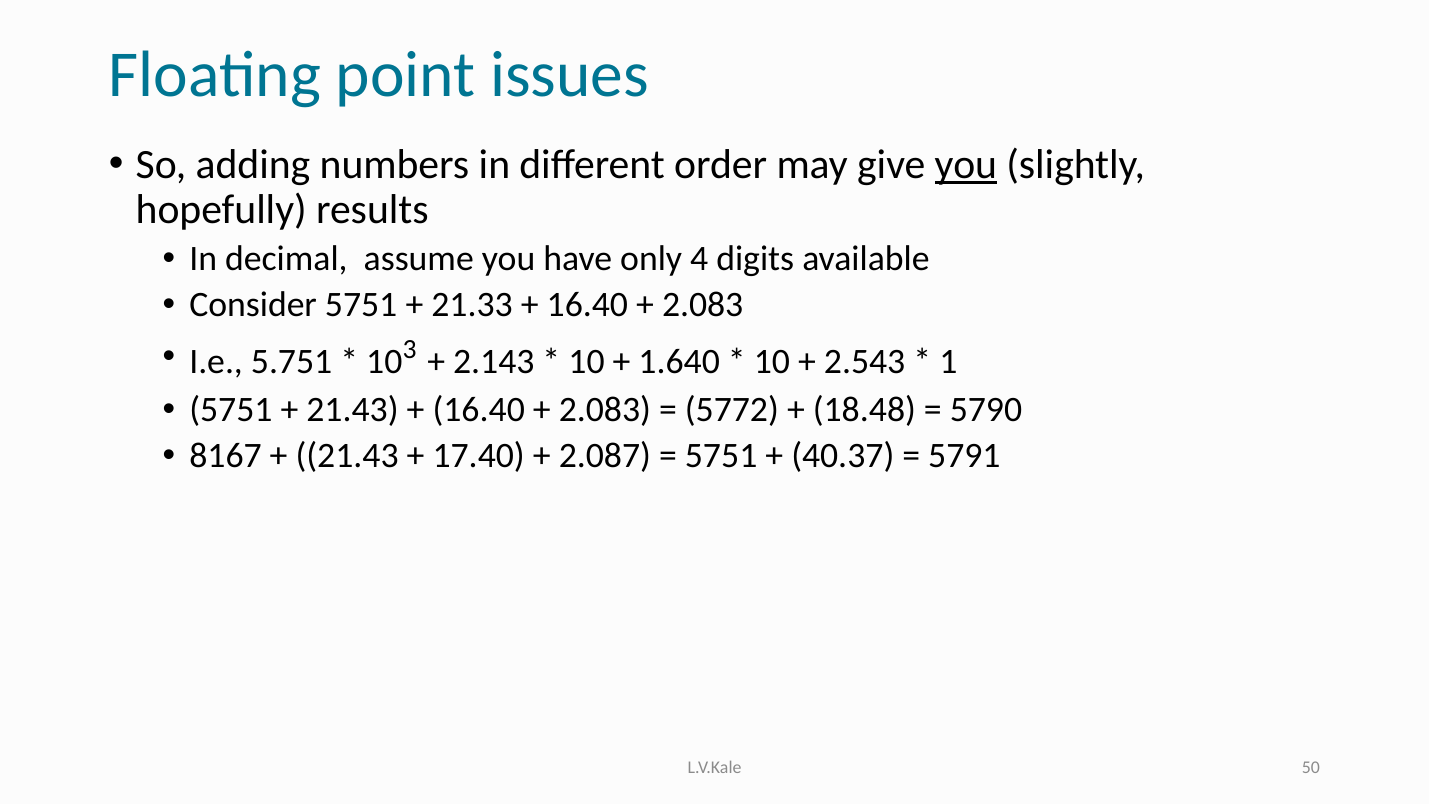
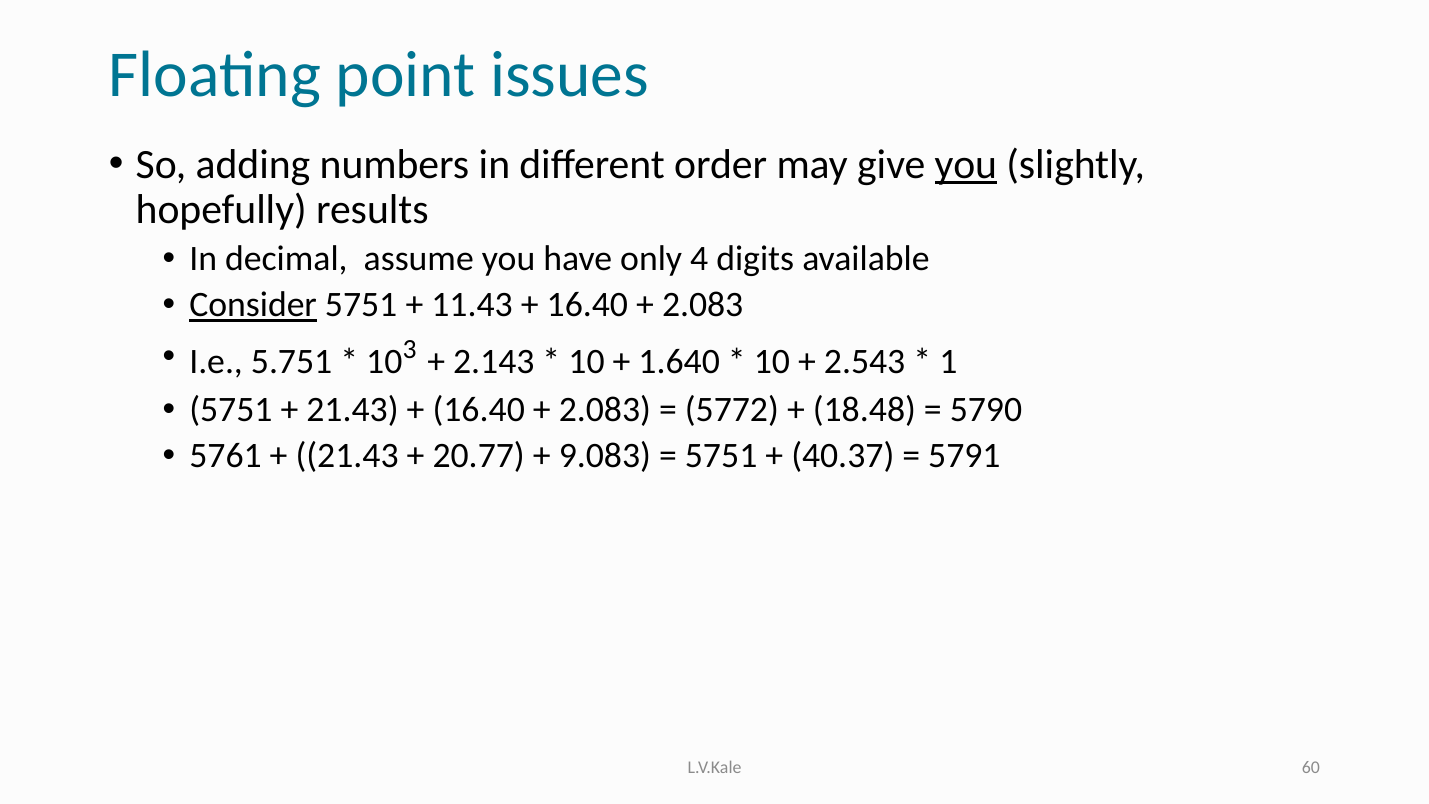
Consider underline: none -> present (253, 305)
21.33: 21.33 -> 11.43 (472, 305)
8167: 8167 -> 5761 (226, 456)
17.40: 17.40 -> 20.77 (479, 456)
2.087: 2.087 -> 9.083 (605, 456)
50: 50 -> 60 (1311, 767)
